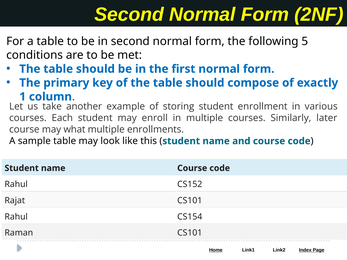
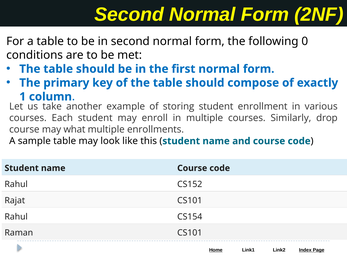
5: 5 -> 0 (305, 41)
later: later -> drop (327, 118)
